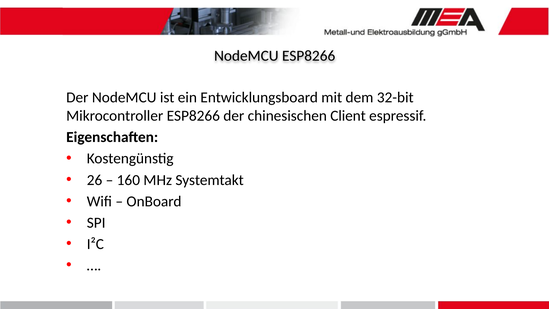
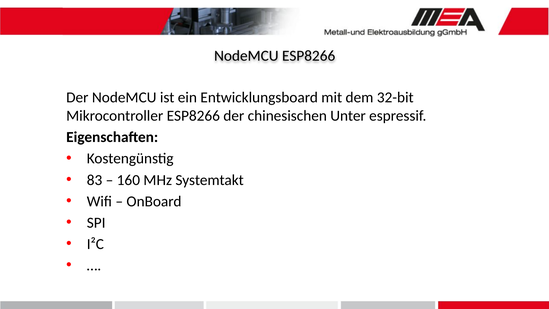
Client: Client -> Unter (348, 116)
26: 26 -> 83 (95, 180)
